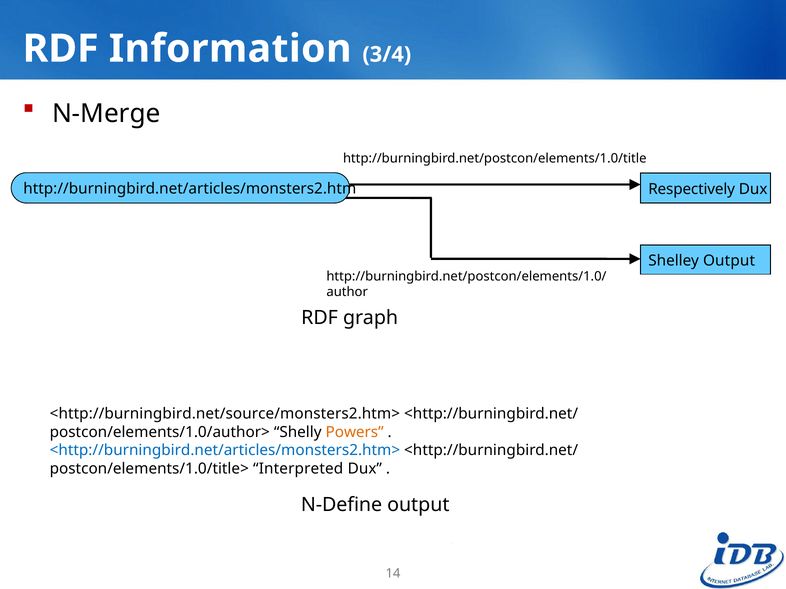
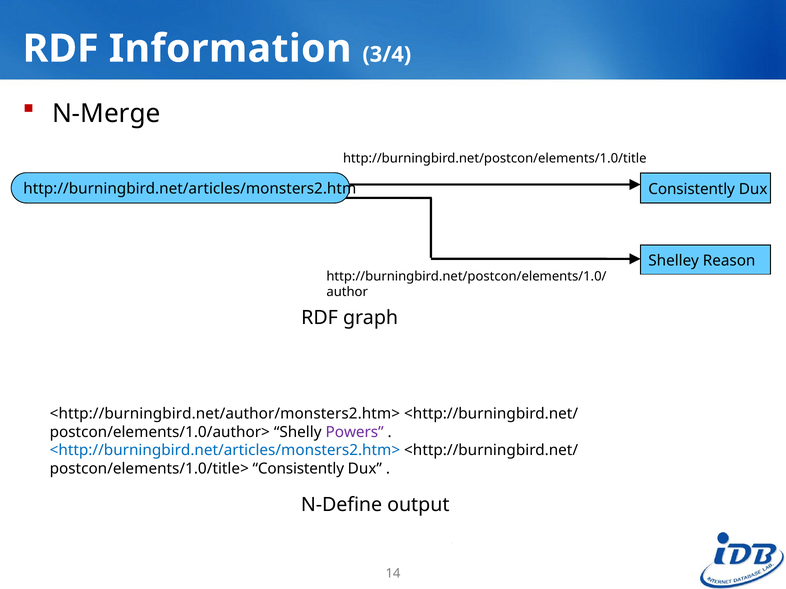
http://burningbird.net/articles/monsters2.htm Respectively: Respectively -> Consistently (692, 189)
Shelley Output: Output -> Reason (729, 261)
<http://burningbird.net/source/monsters2.htm>: <http://burningbird.net/source/monsters2.htm> -> <http://burningbird.net/author/monsters2.htm> (225, 414)
Powers colour: orange -> purple (355, 432)
Interpreted: Interpreted -> Consistently (298, 469)
